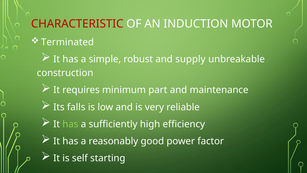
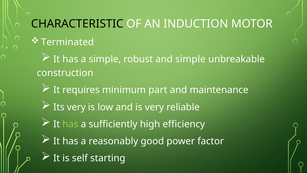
CHARACTERISTIC colour: red -> black (77, 24)
and supply: supply -> simple (190, 59)
Its falls: falls -> very (76, 107)
